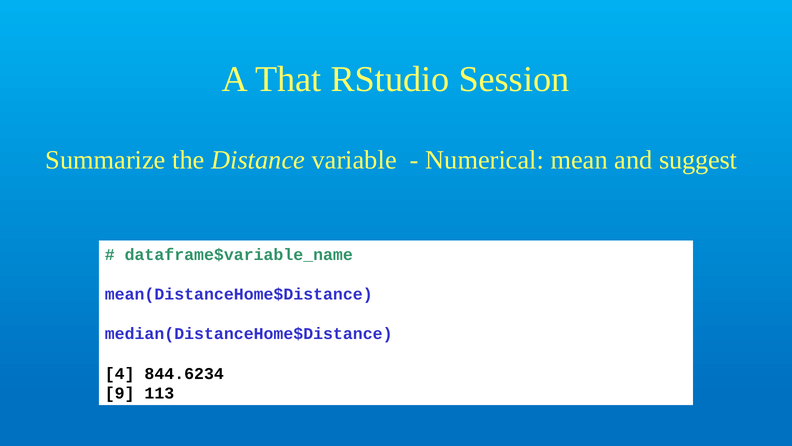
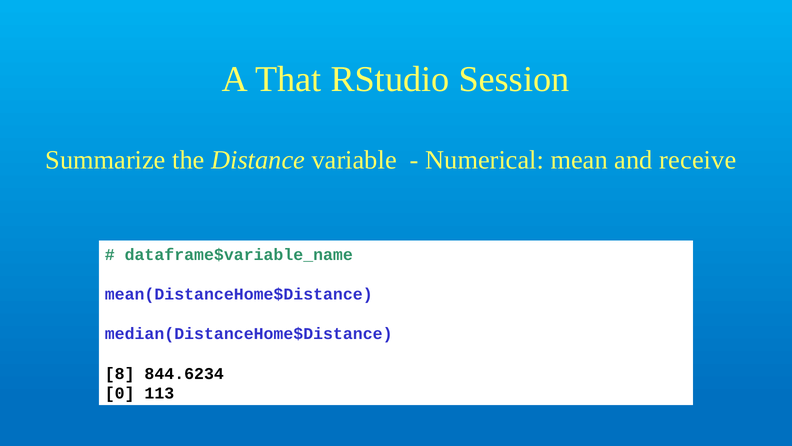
suggest: suggest -> receive (698, 160)
4: 4 -> 8 (120, 373)
9: 9 -> 0 (120, 393)
